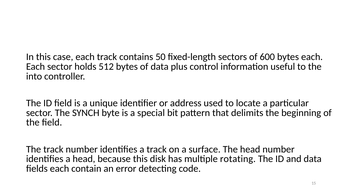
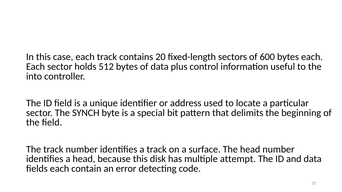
50: 50 -> 20 (160, 57)
rotating: rotating -> attempt (238, 159)
